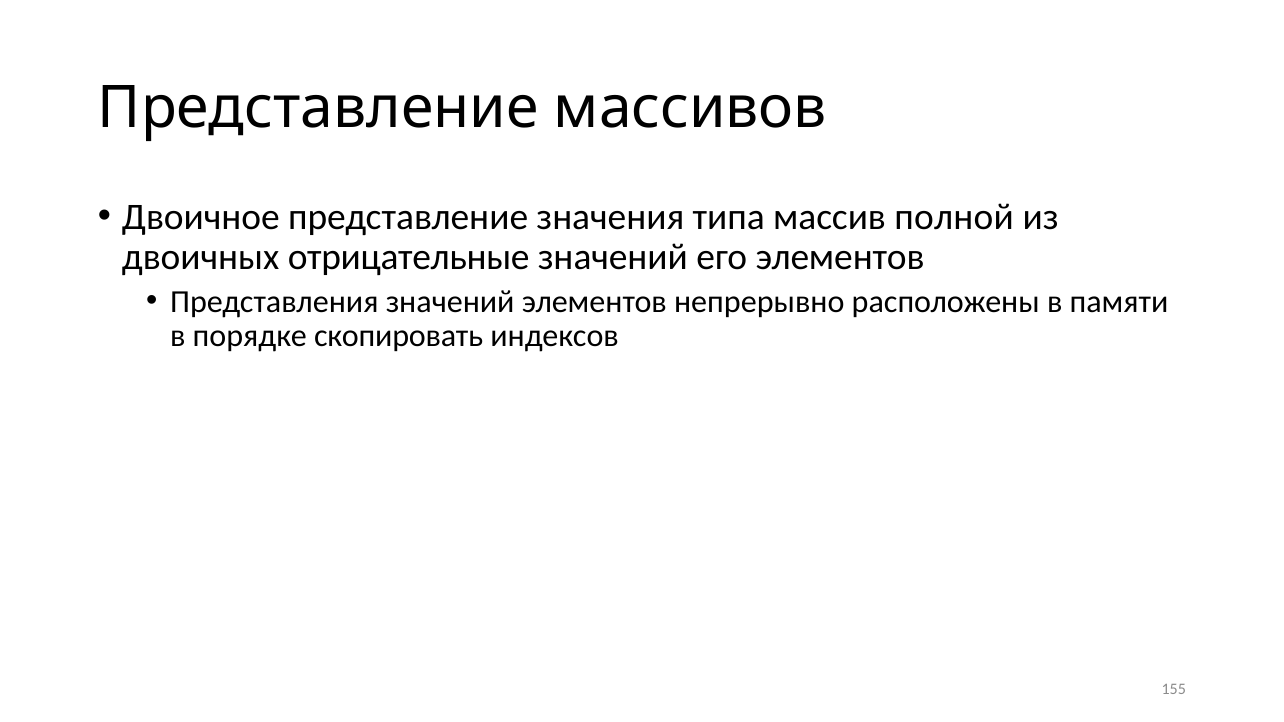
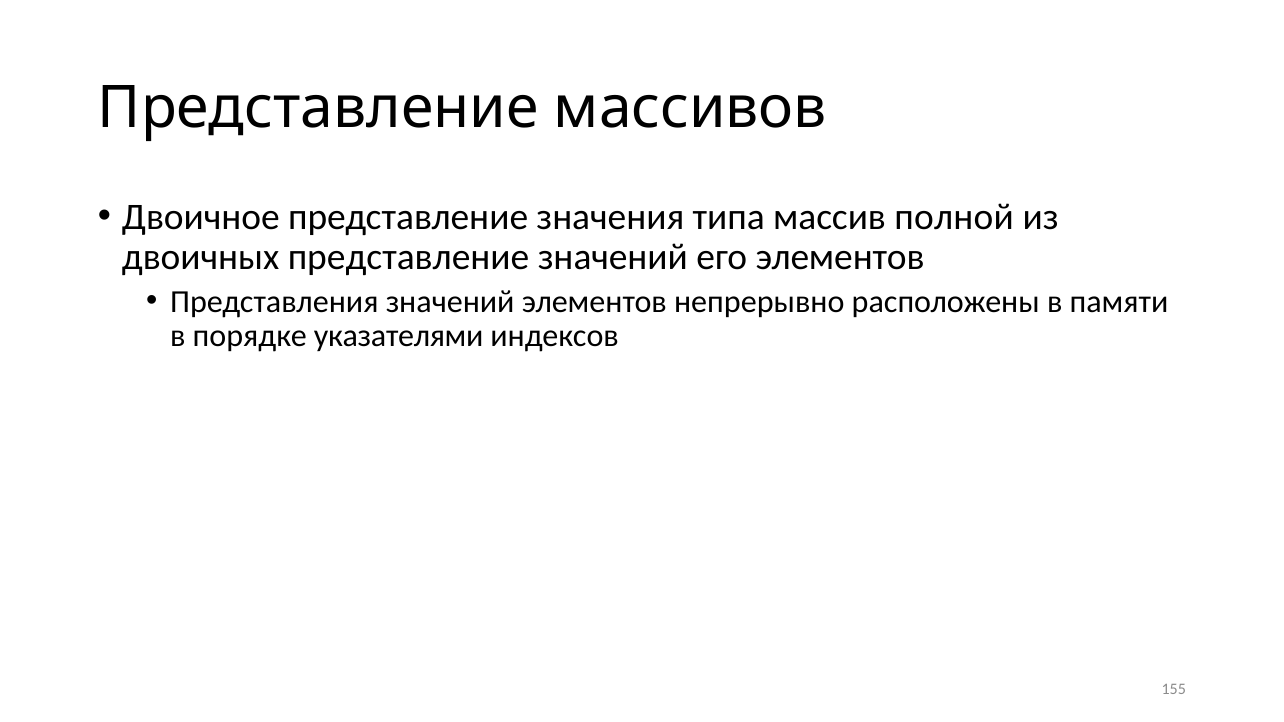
двоичных отрицательные: отрицательные -> представление (409, 257)
скопировать: скопировать -> указателями (399, 336)
